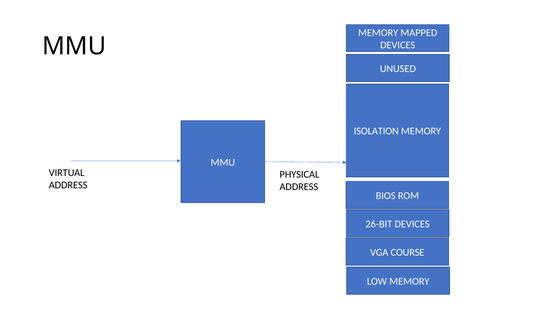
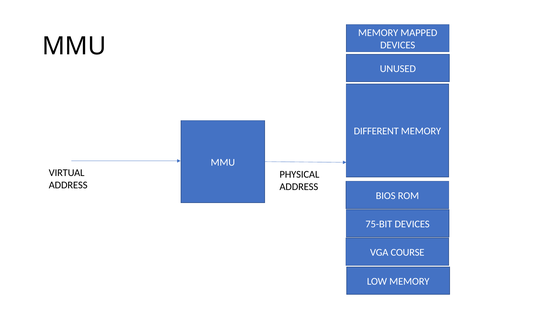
ISOLATION: ISOLATION -> DIFFERENT (376, 131)
26-BIT: 26-BIT -> 75-BIT (379, 224)
